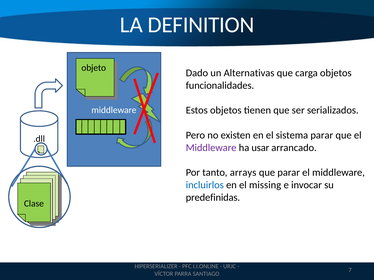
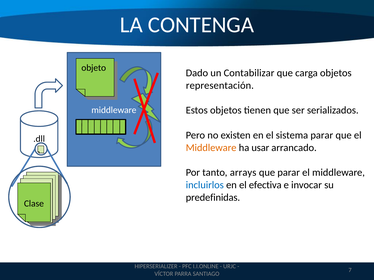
DEFINITION: DEFINITION -> CONTENGA (201, 25)
Alternativas: Alternativas -> Contabilizar (249, 73)
funcionalidades: funcionalidades -> representación (220, 86)
Middleware colour: purple -> orange (211, 148)
missing: missing -> efectiva (265, 185)
